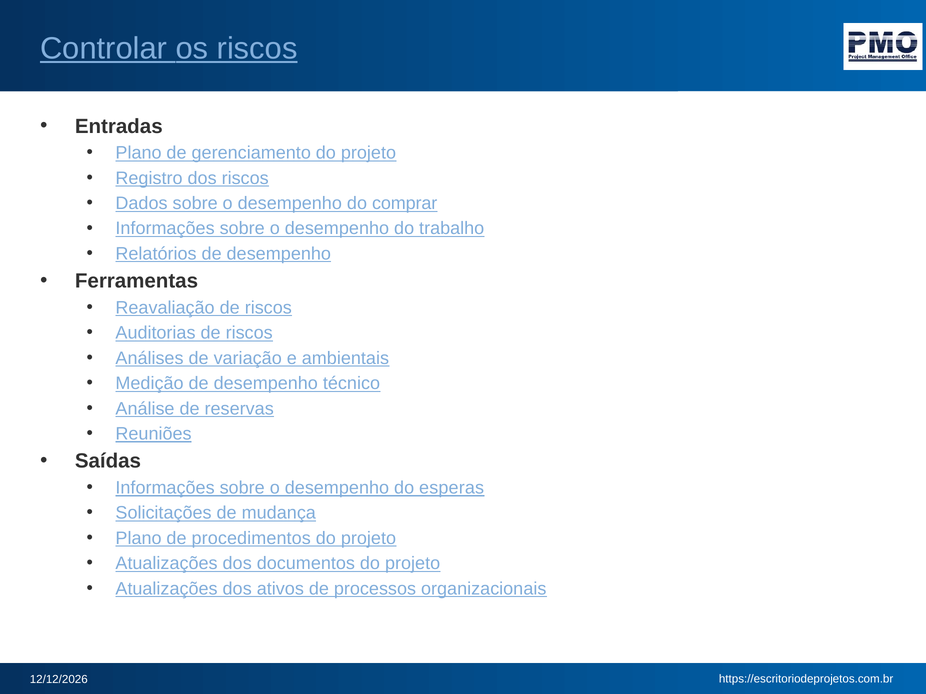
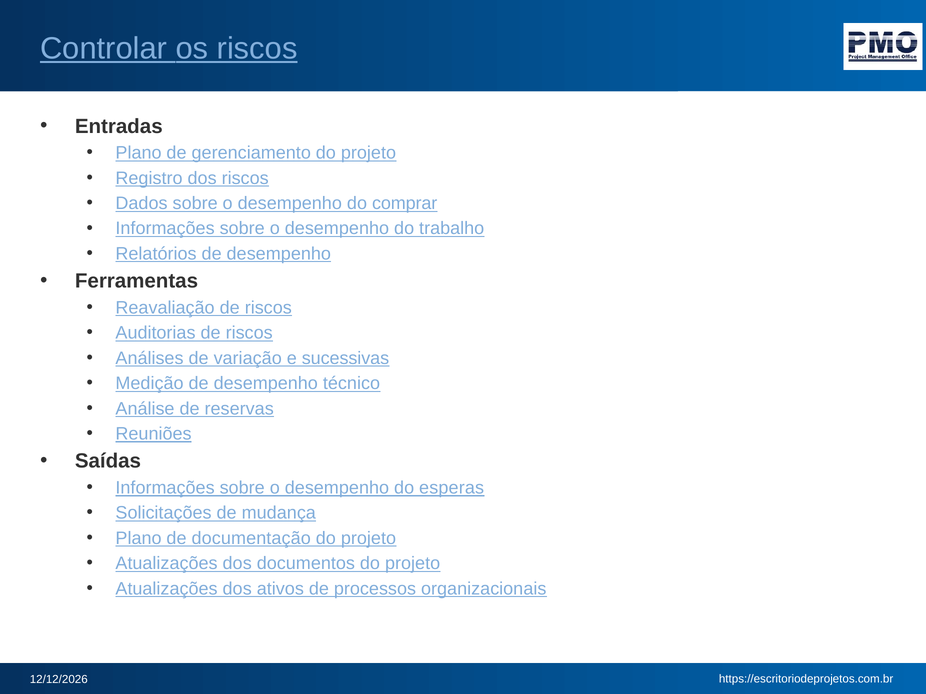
ambientais: ambientais -> sucessivas (345, 358)
procedimentos: procedimentos -> documentação (251, 539)
